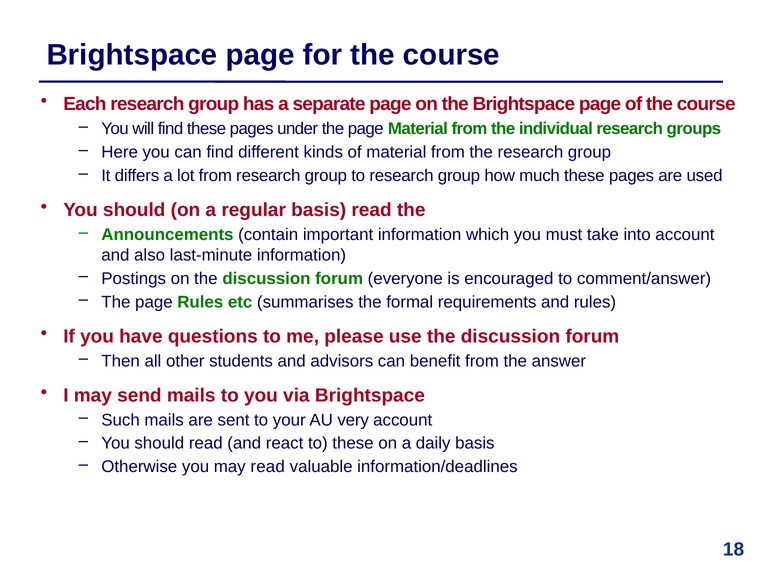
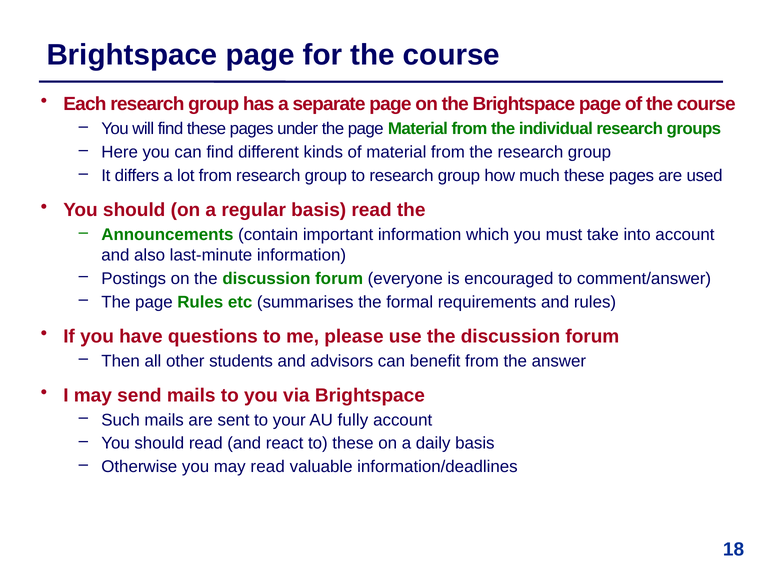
very: very -> fully (353, 420)
